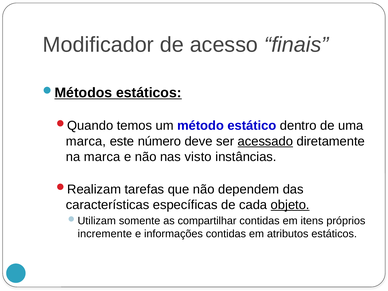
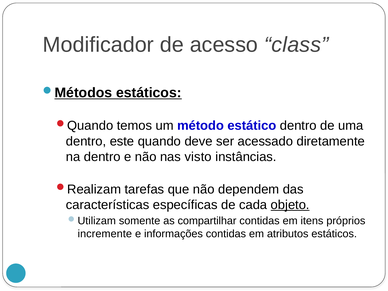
finais: finais -> class (296, 45)
marca: marca -> dentro (86, 141)
número: número -> quando (159, 141)
acessado underline: present -> none (265, 141)
na marca: marca -> dentro (102, 157)
